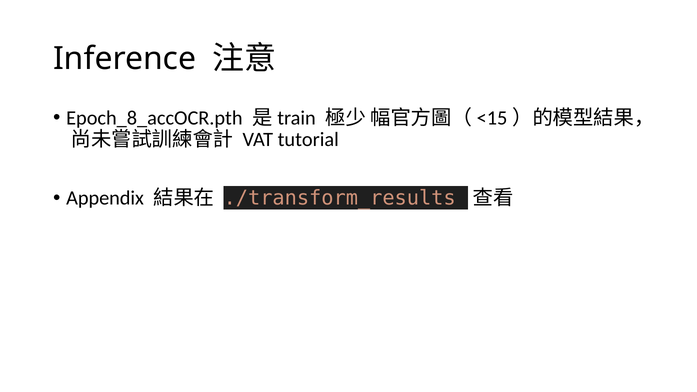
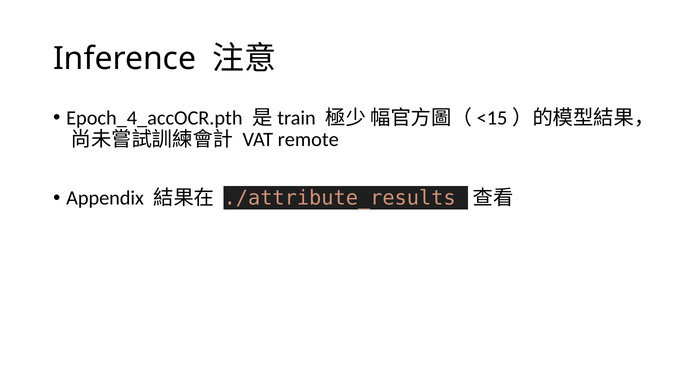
Epoch_8_accOCR.pth: Epoch_8_accOCR.pth -> Epoch_4_accOCR.pth (154, 118)
tutorial: tutorial -> remote (308, 140)
./transform_results: ./transform_results -> ./attribute_results (340, 198)
